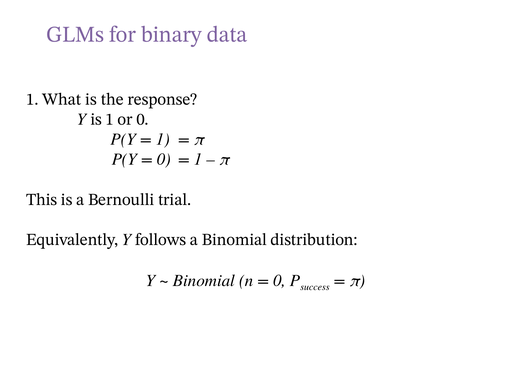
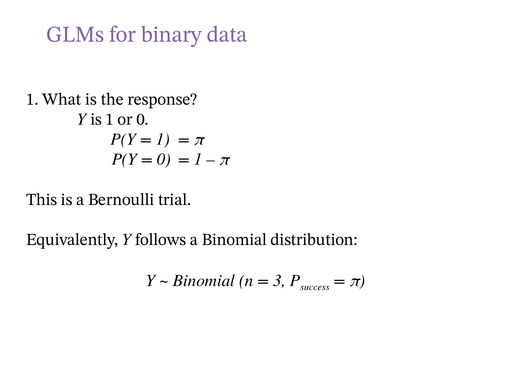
0: 0 -> 3 (279, 281)
